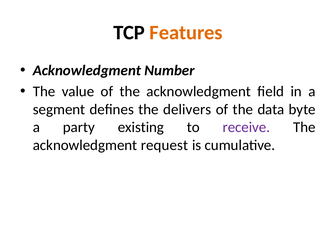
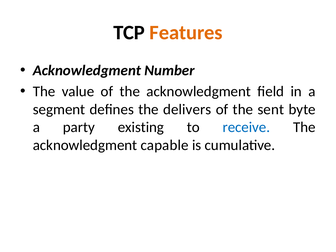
data: data -> sent (271, 109)
receive colour: purple -> blue (246, 127)
request: request -> capable (165, 145)
